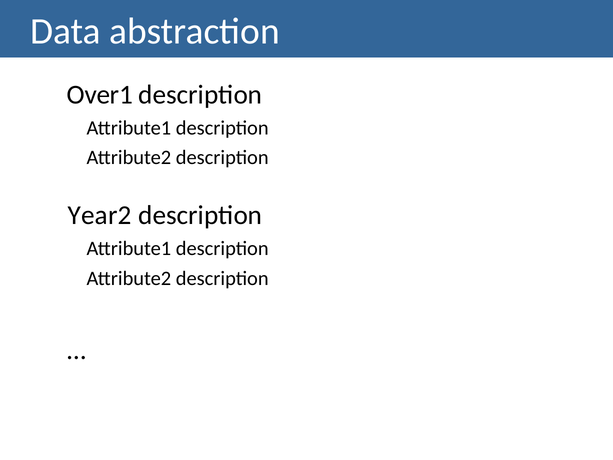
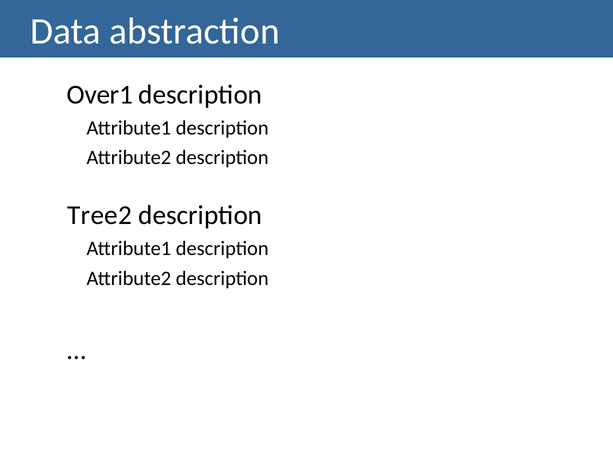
Year2: Year2 -> Tree2 (100, 215)
